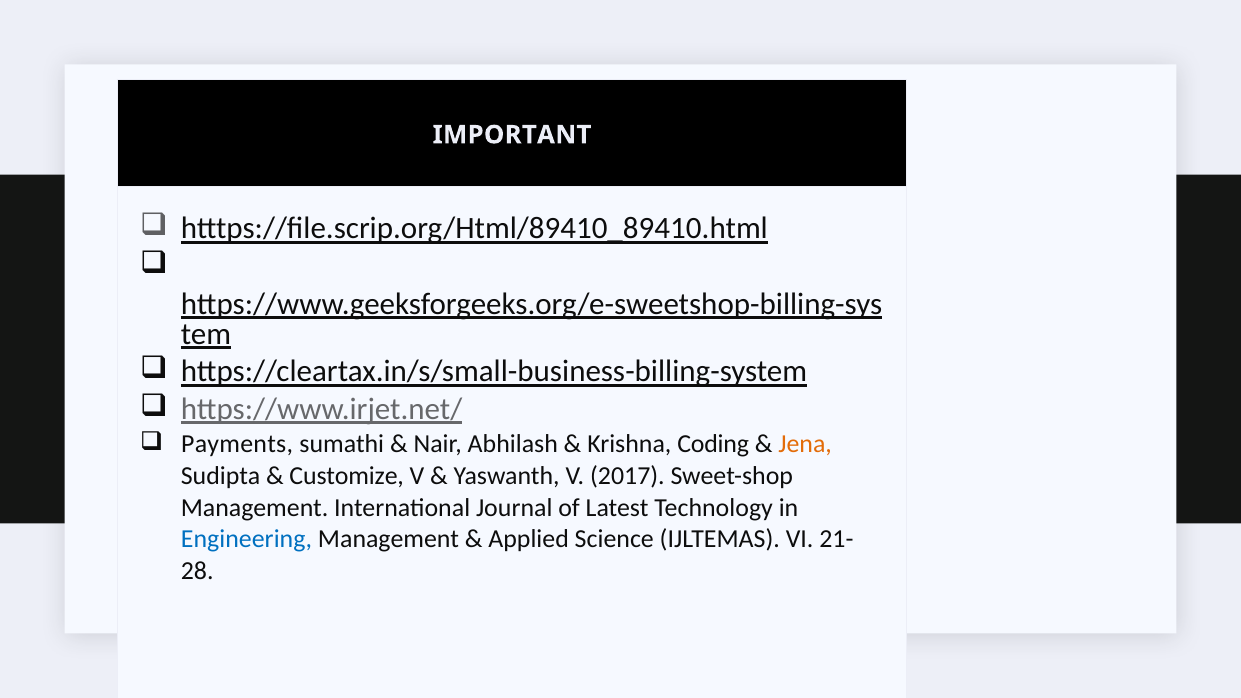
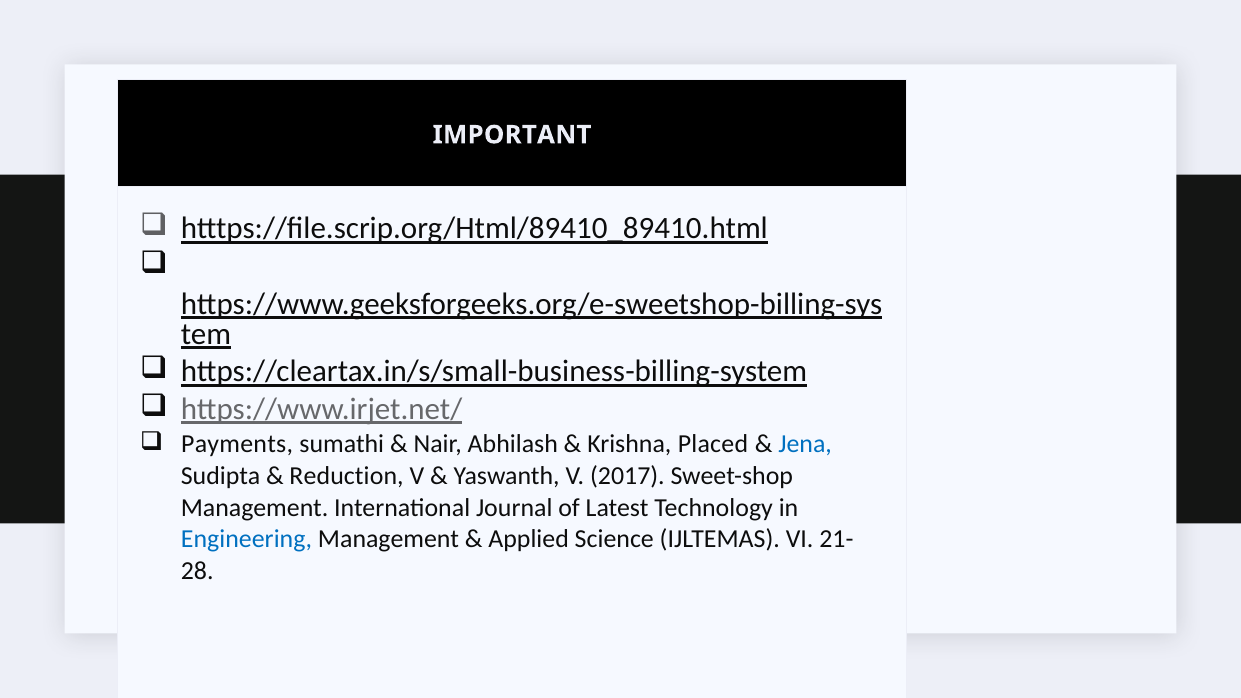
Coding: Coding -> Placed (713, 444)
Jena colour: orange -> blue (805, 444)
Customize: Customize -> Reduction (347, 476)
